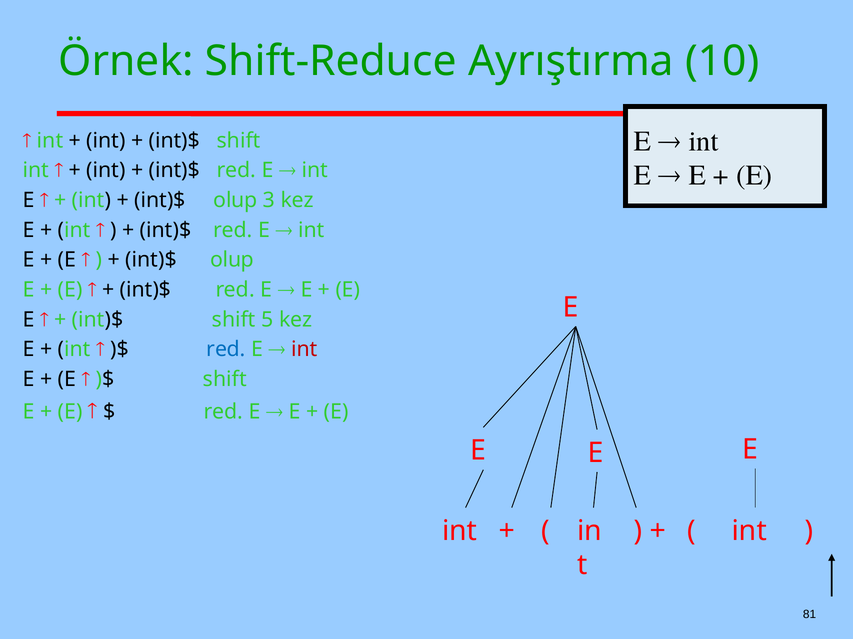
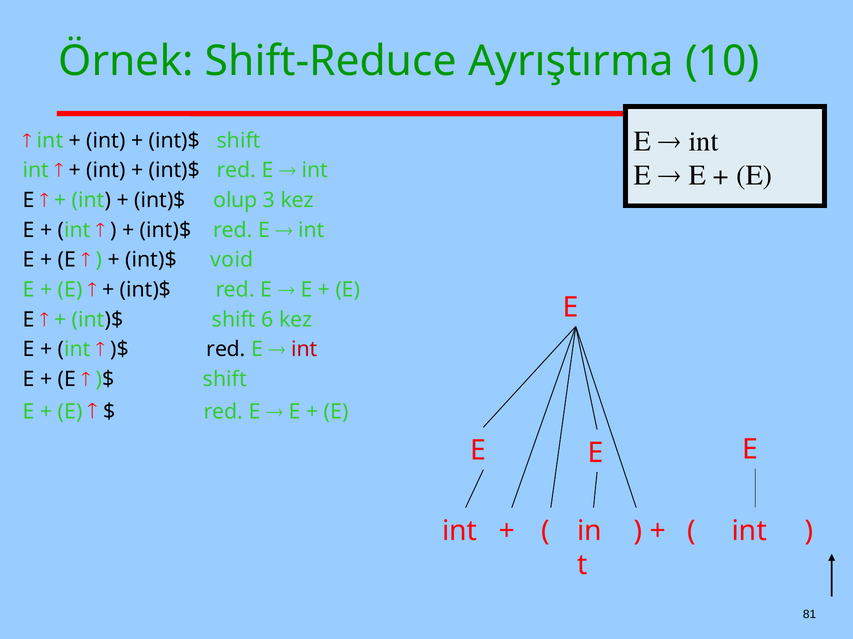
olup: olup -> void (232, 260)
5: 5 -> 6 (267, 320)
red colour: blue -> black (226, 350)
